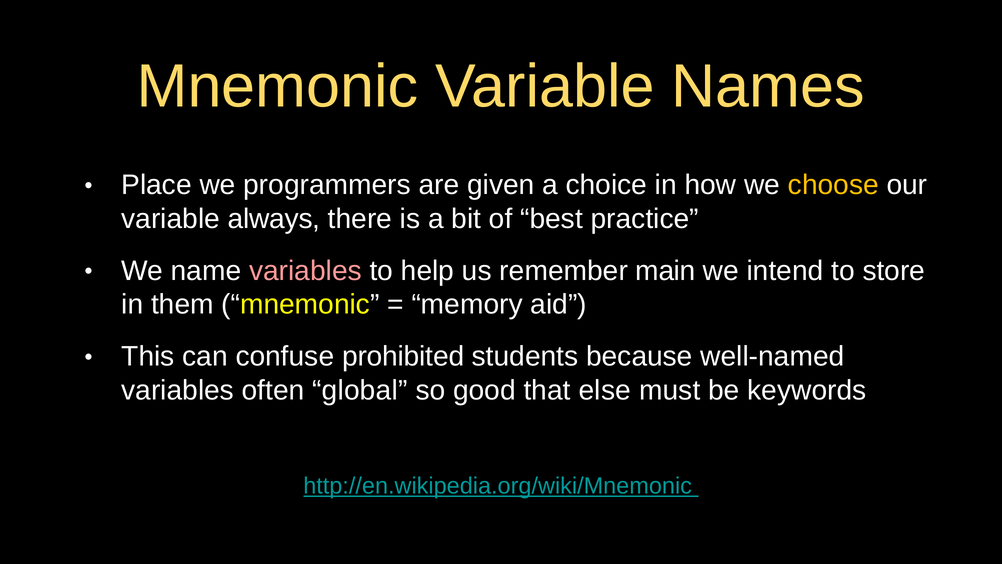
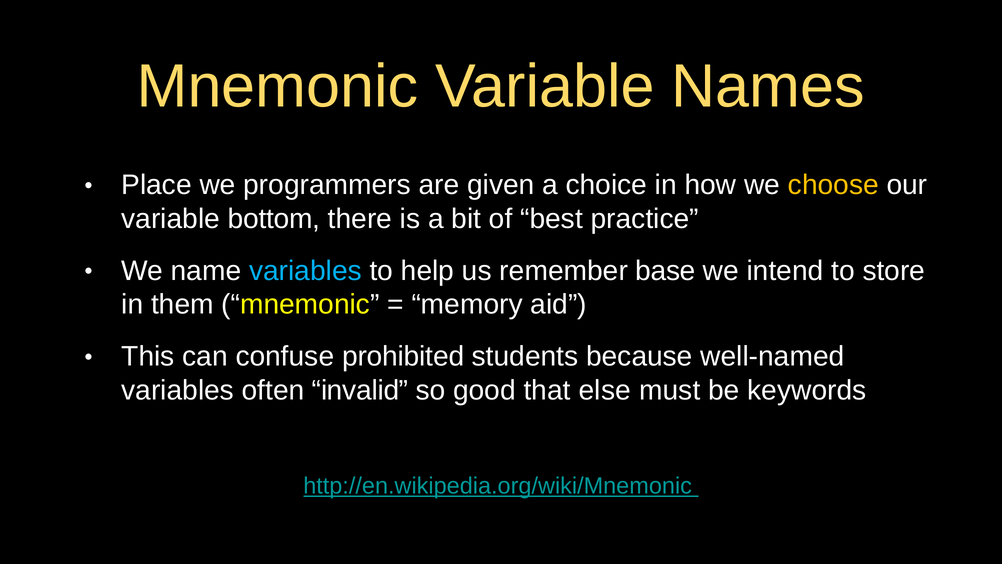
always: always -> bottom (274, 219)
variables colour: pink -> light blue (305, 271)
main: main -> base (666, 271)
global: global -> invalid (360, 390)
